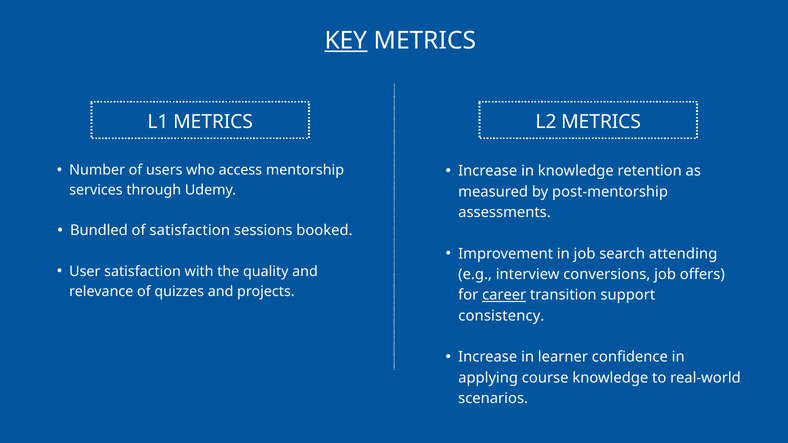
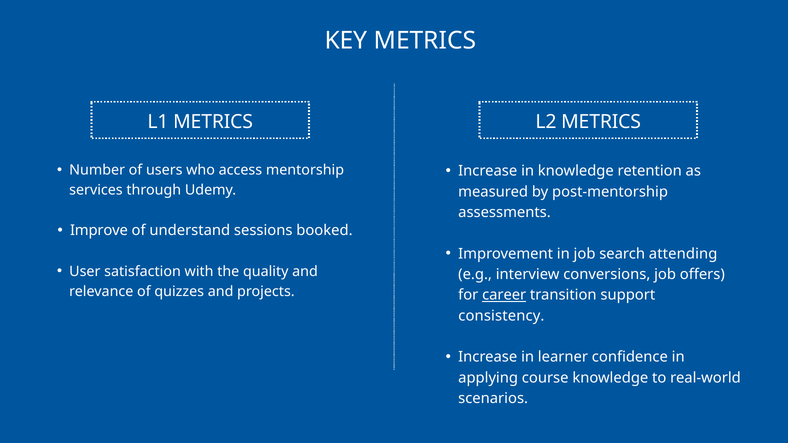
KEY underline: present -> none (346, 41)
Bundled: Bundled -> Improve (99, 231)
of satisfaction: satisfaction -> understand (190, 231)
